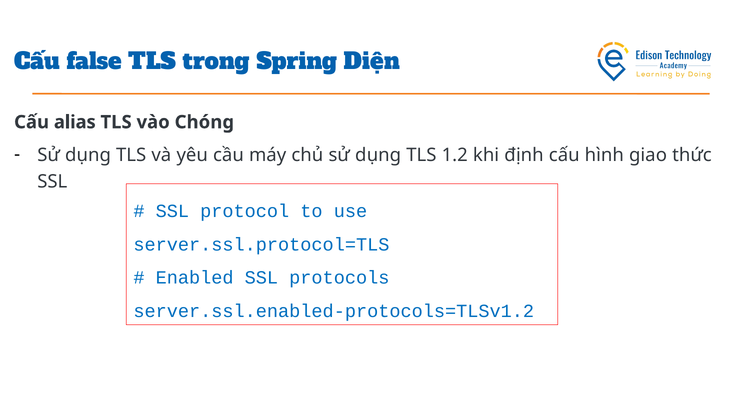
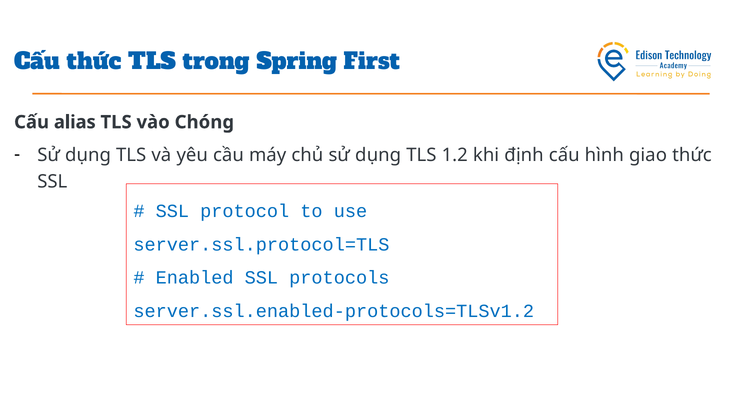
Cấu false: false -> thức (94, 62)
Diện: Diện -> First (372, 62)
